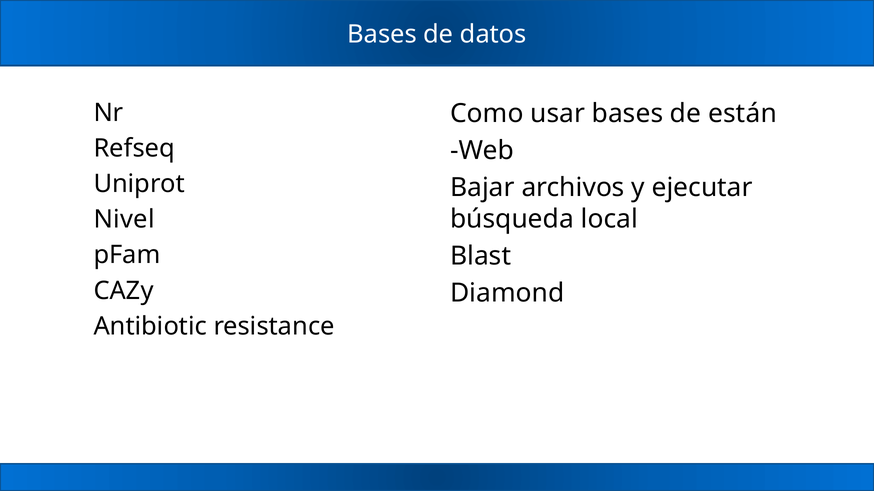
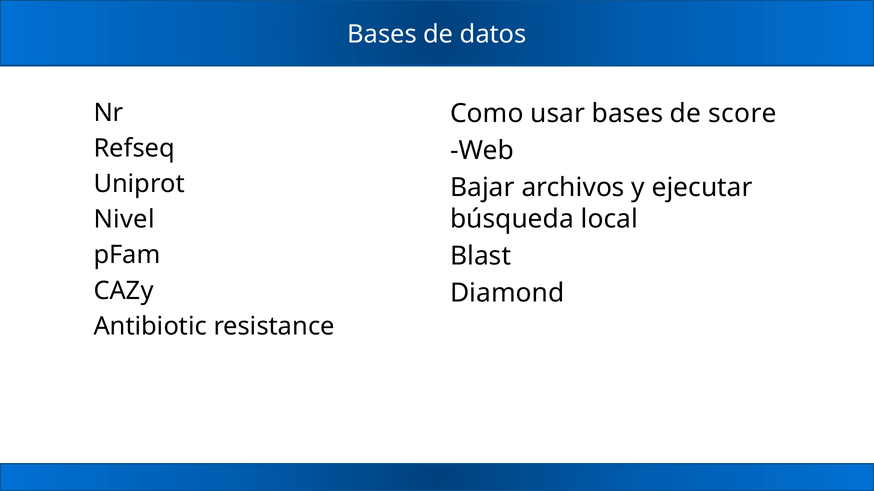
están: están -> score (743, 114)
